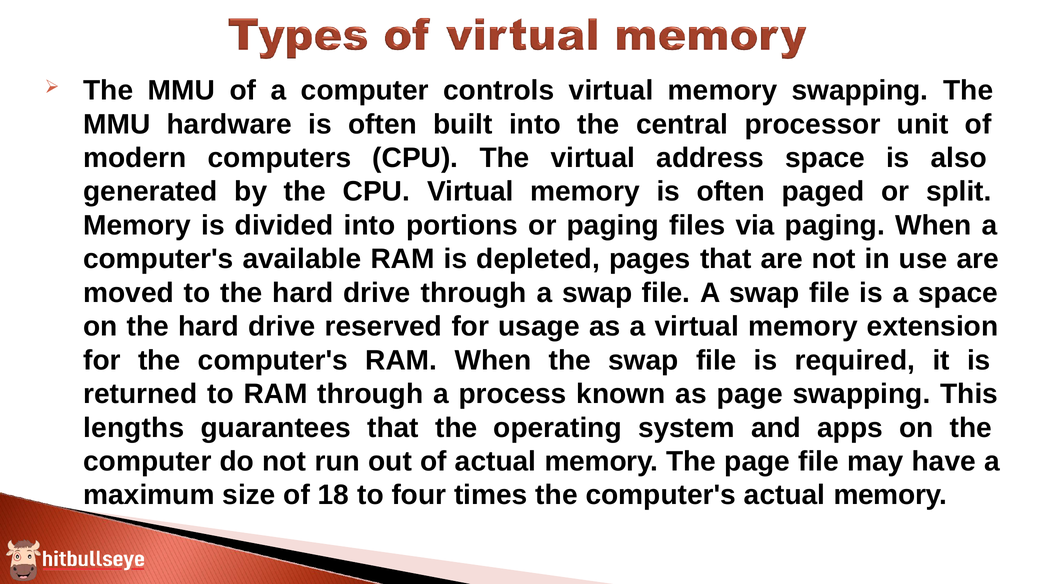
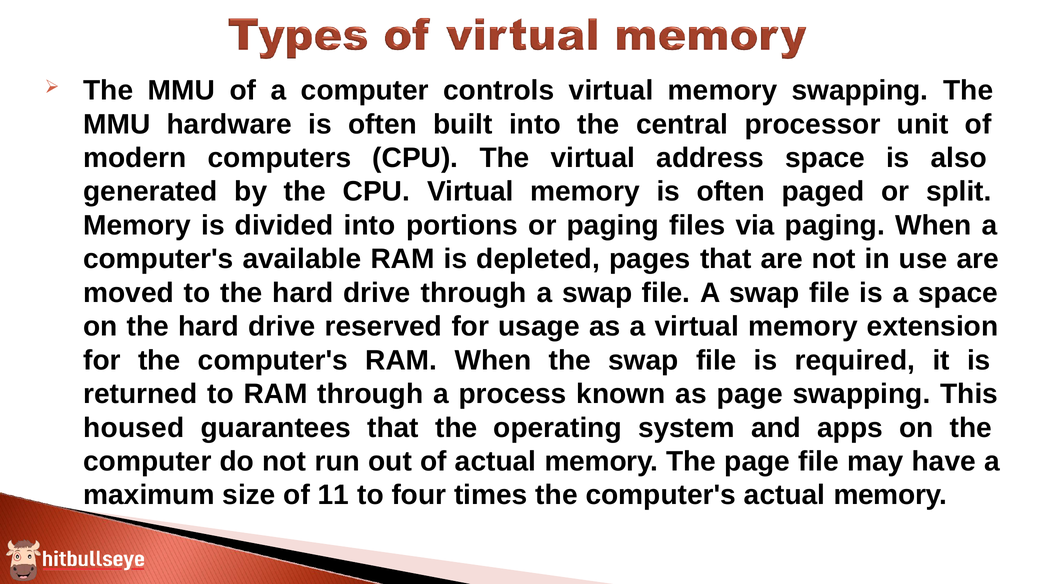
lengths: lengths -> housed (134, 428)
18: 18 -> 11 (333, 496)
